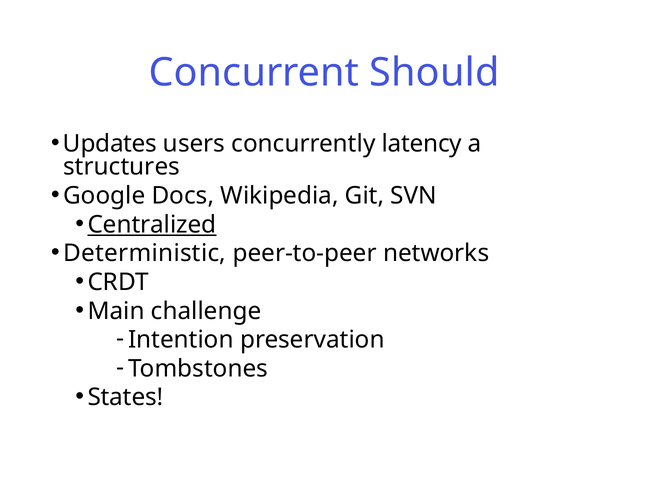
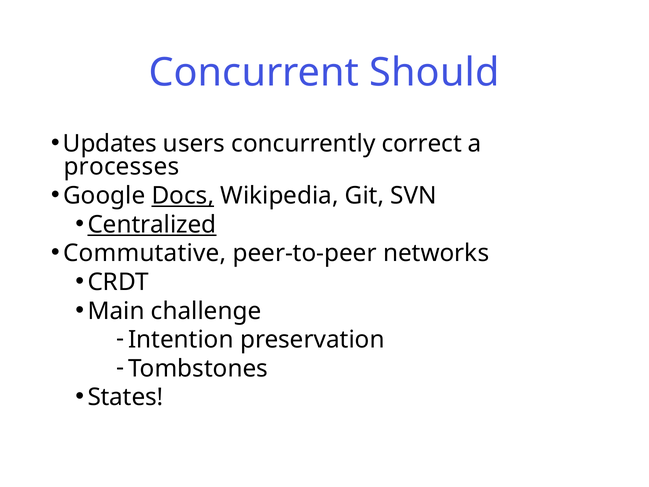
latency: latency -> correct (422, 143)
structures: structures -> processes (121, 167)
Docs underline: none -> present (183, 196)
Deterministic: Deterministic -> Commutative (145, 253)
